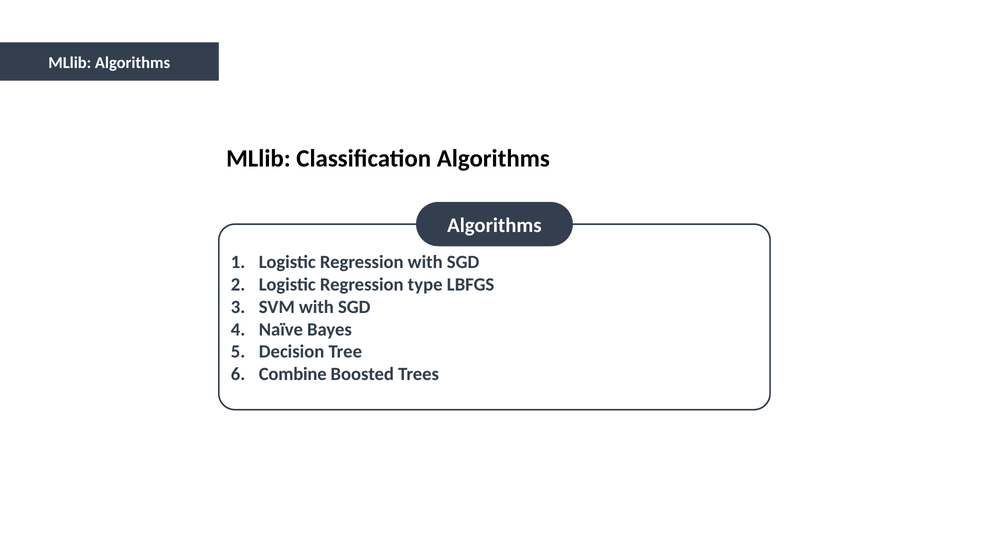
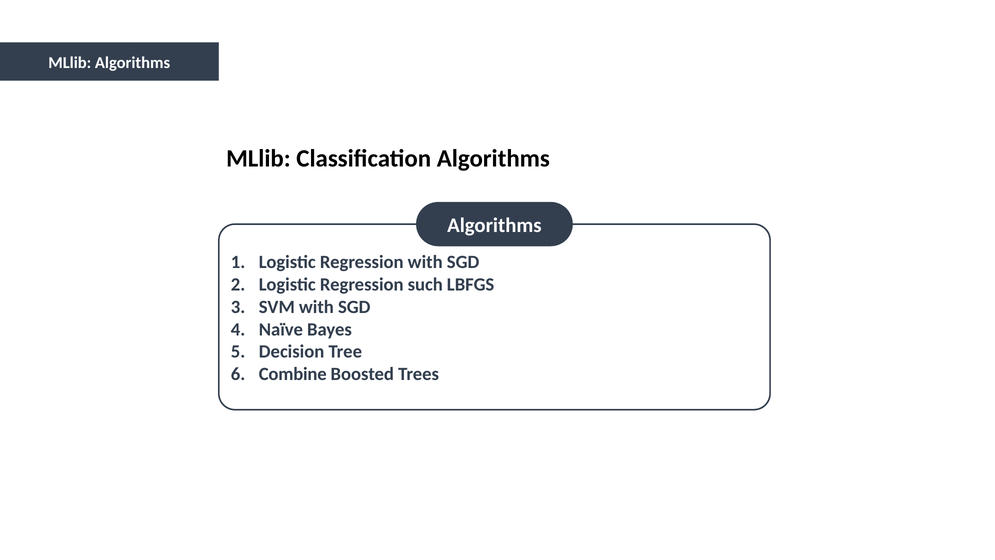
type: type -> such (425, 284)
